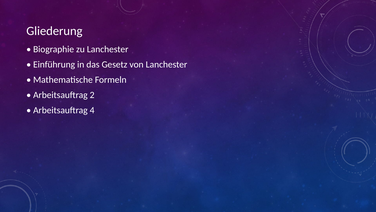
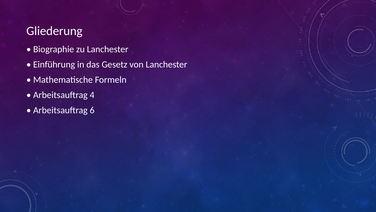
2: 2 -> 4 (92, 95)
4: 4 -> 6 (92, 110)
